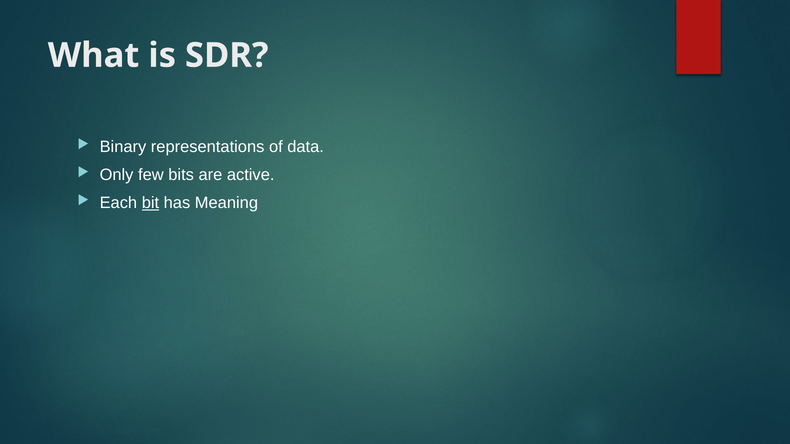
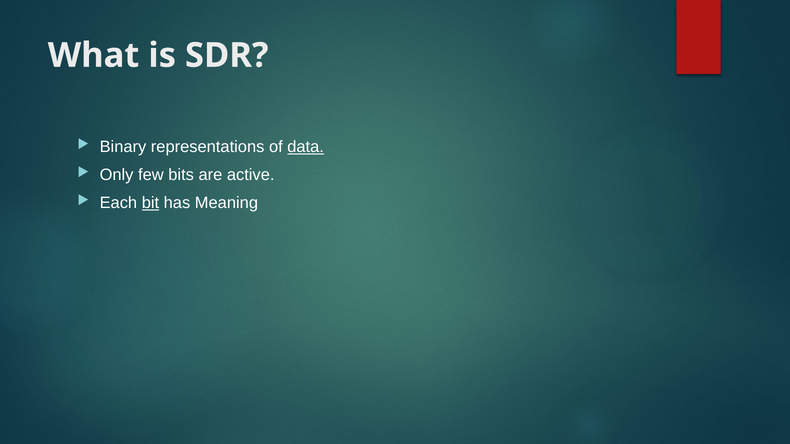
data underline: none -> present (306, 147)
